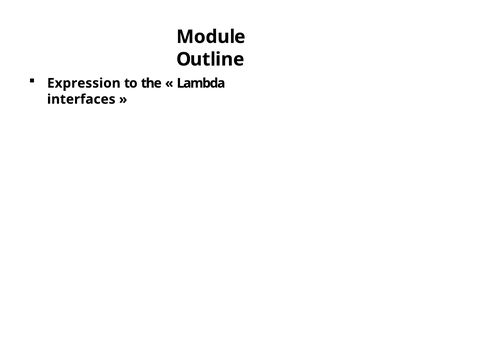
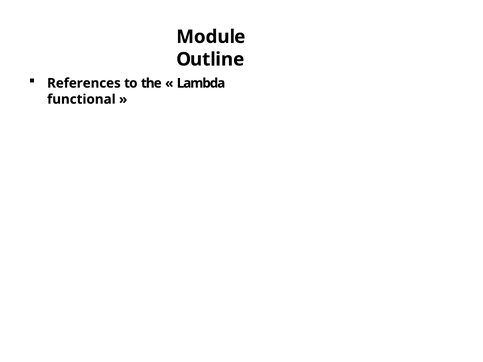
Expression: Expression -> References (84, 83)
interfaces: interfaces -> functional (81, 99)
